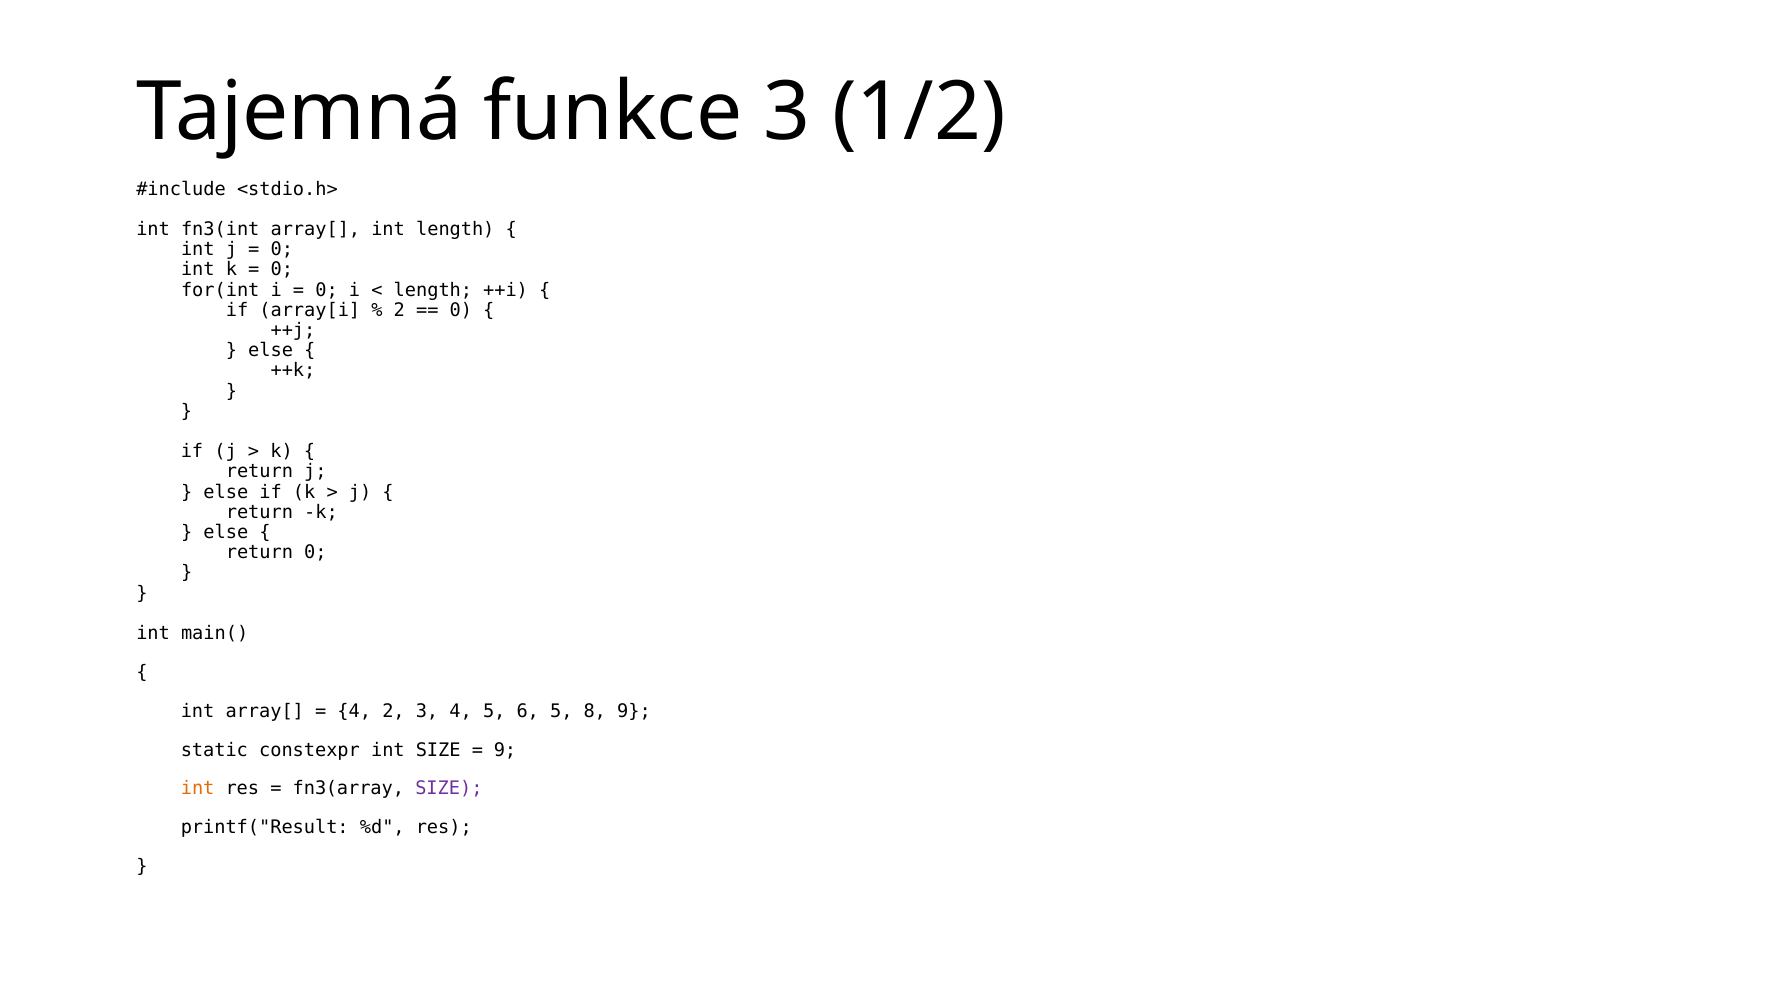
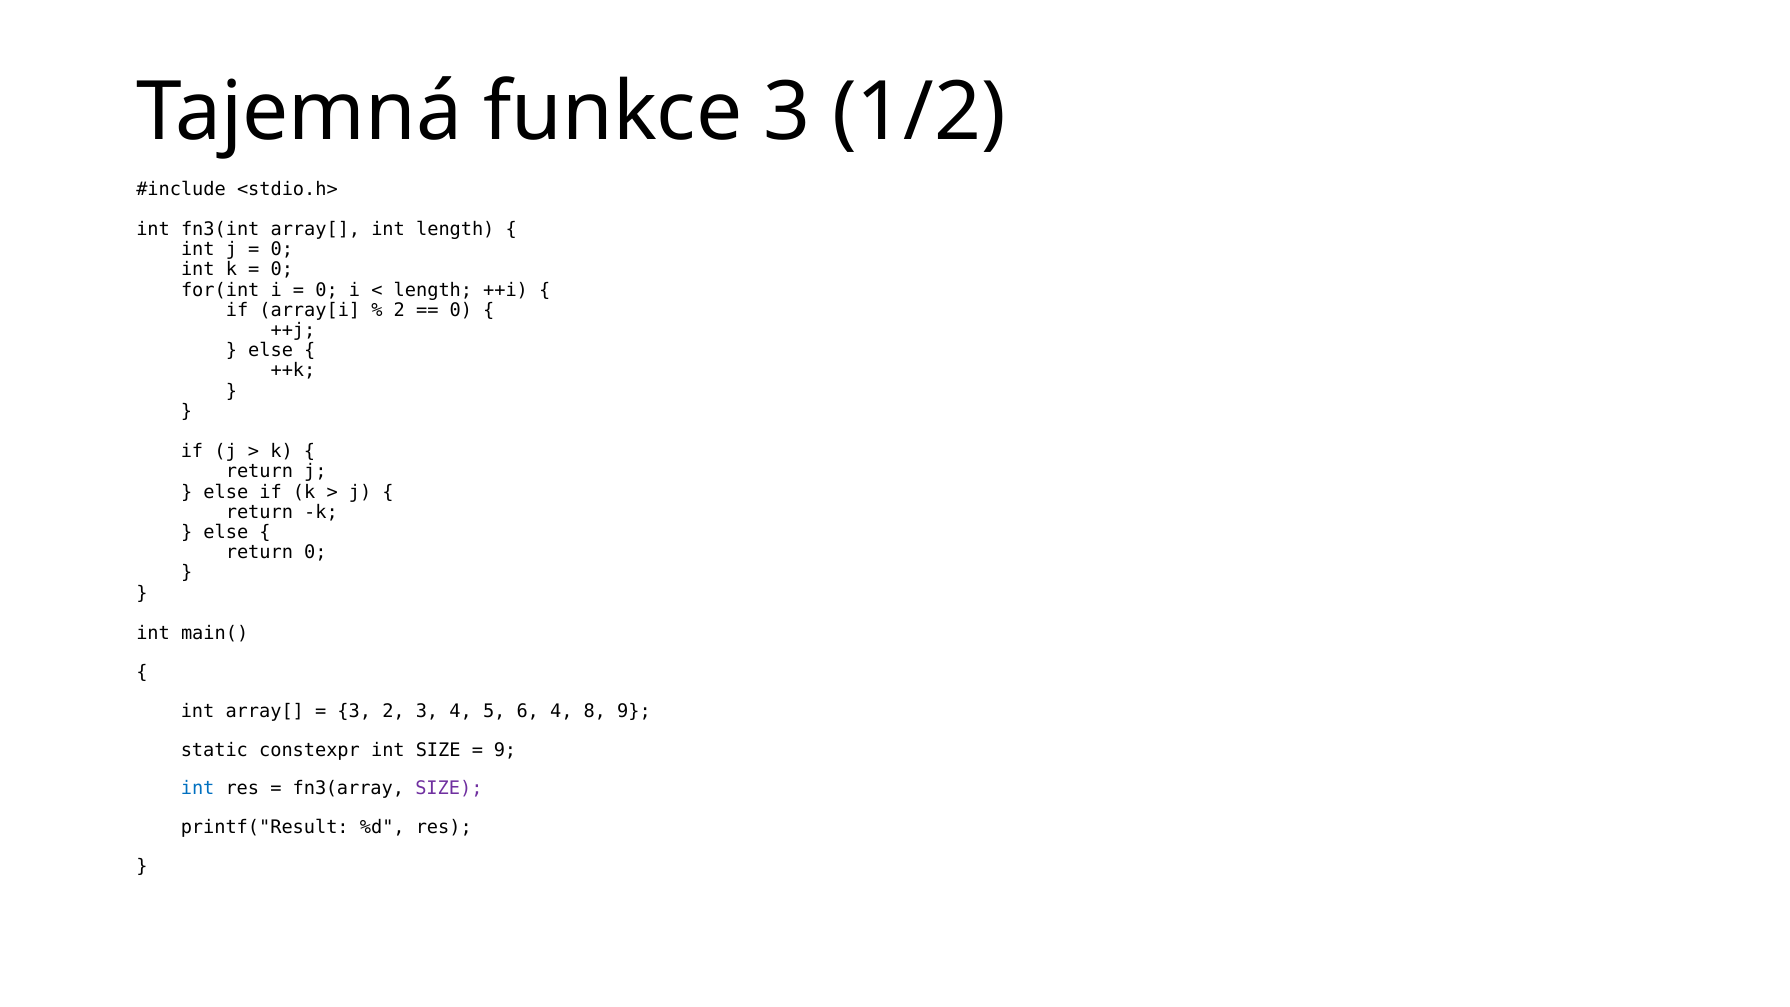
4: 4 -> 3 (354, 711)
6 5: 5 -> 4 (561, 711)
int colour: orange -> blue (198, 789)
